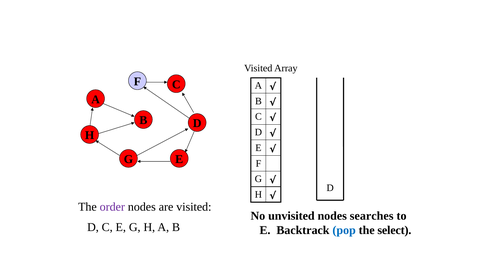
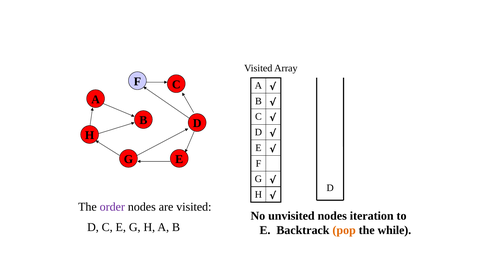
searches: searches -> iteration (372, 216)
pop colour: blue -> orange (344, 230)
select: select -> while (394, 230)
